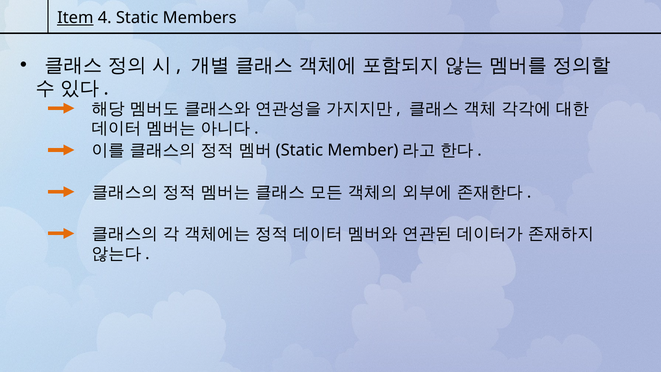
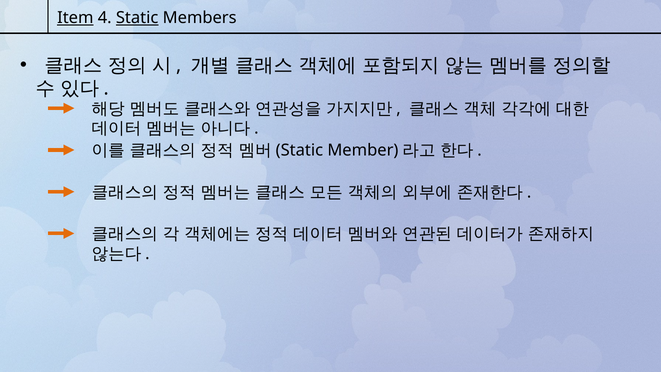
Static underline: none -> present (137, 18)
